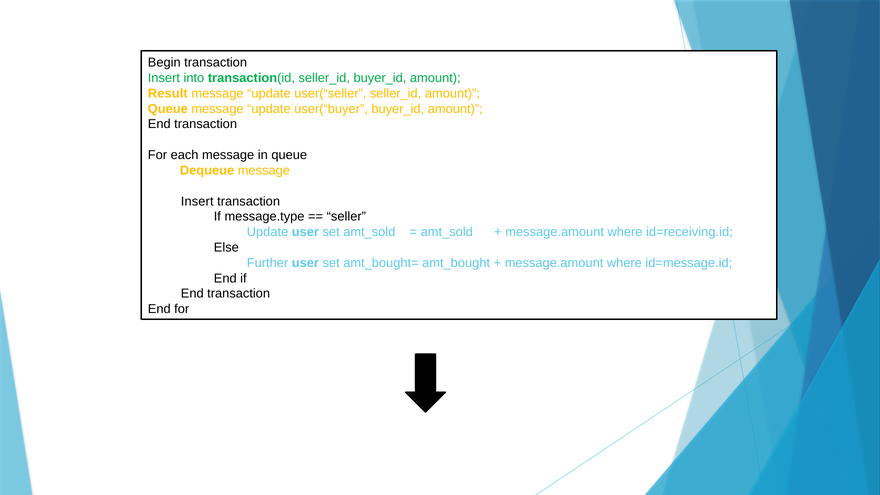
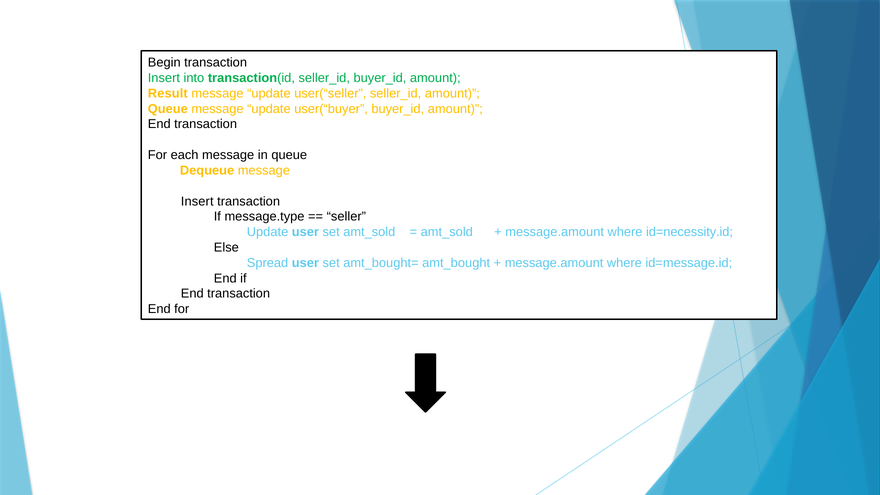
id=receiving.id: id=receiving.id -> id=necessity.id (690, 232)
Further: Further -> Spread (268, 263)
